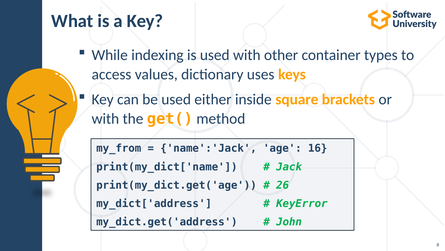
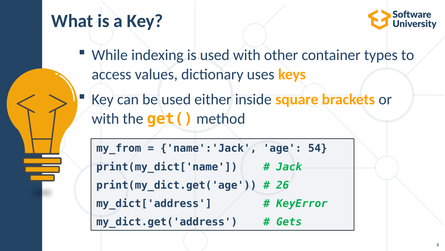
16: 16 -> 54 (318, 148)
John: John -> Gets (289, 221)
